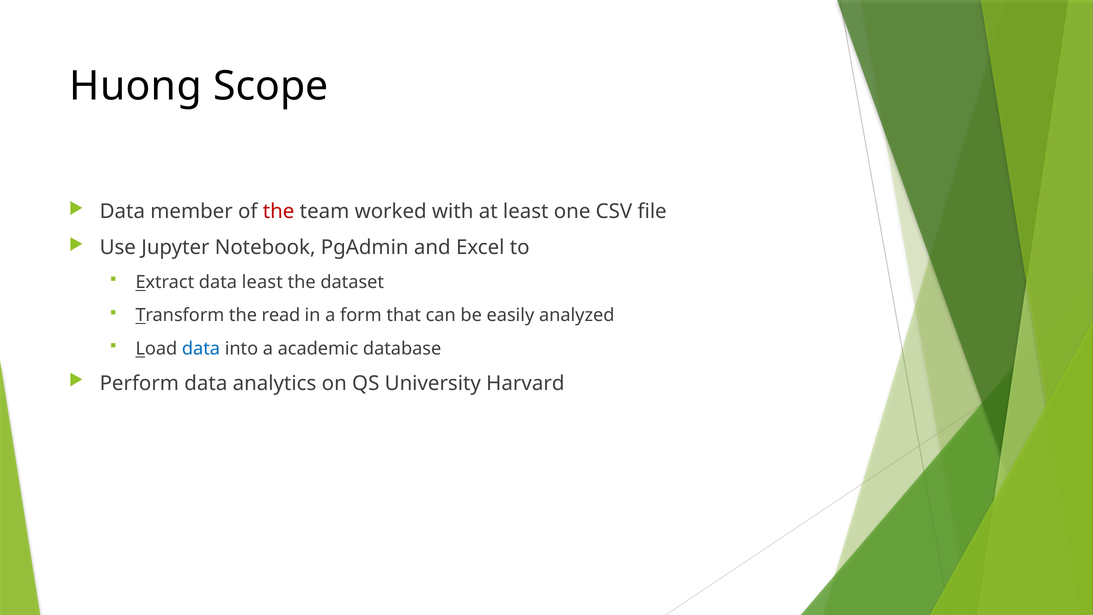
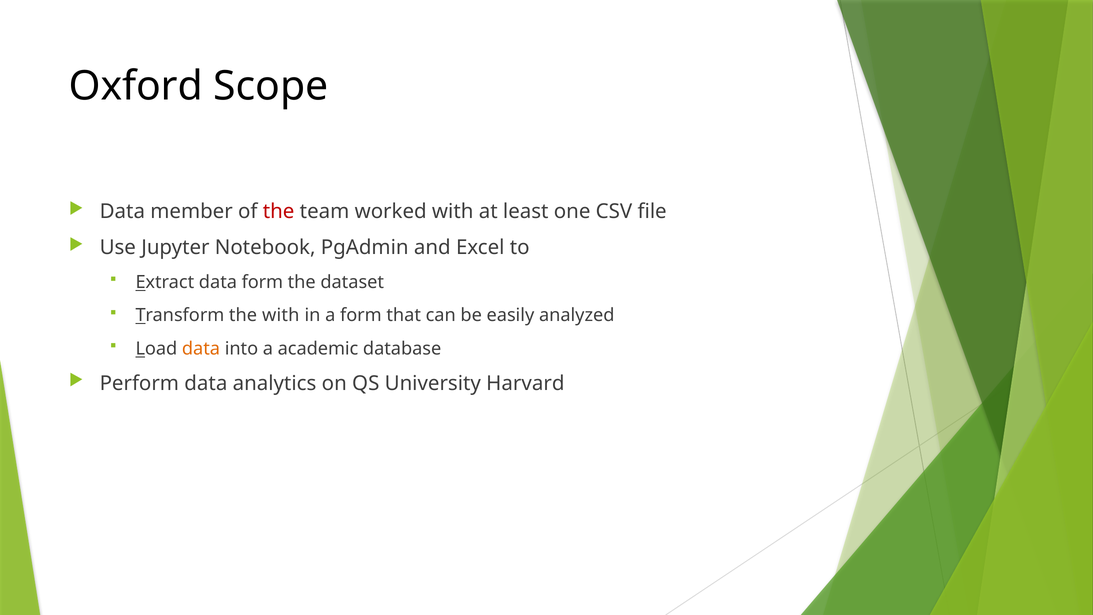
Huong: Huong -> Oxford (136, 86)
data least: least -> form (262, 282)
the read: read -> with (281, 315)
data colour: blue -> orange (201, 348)
